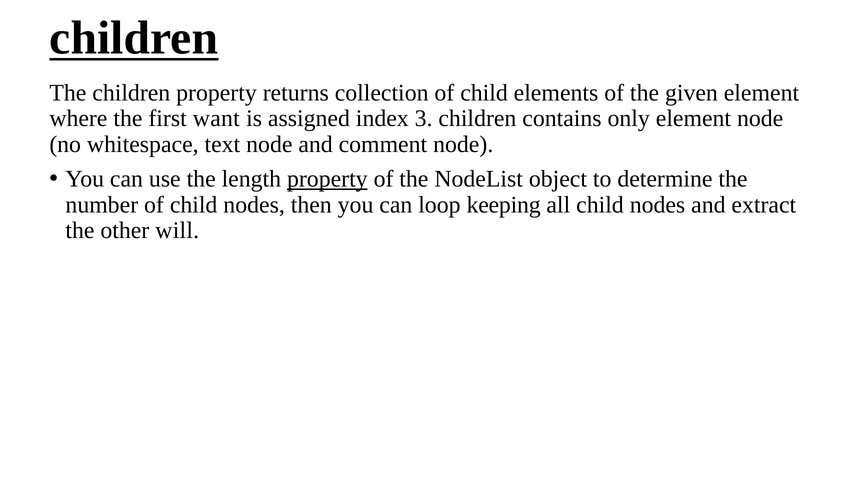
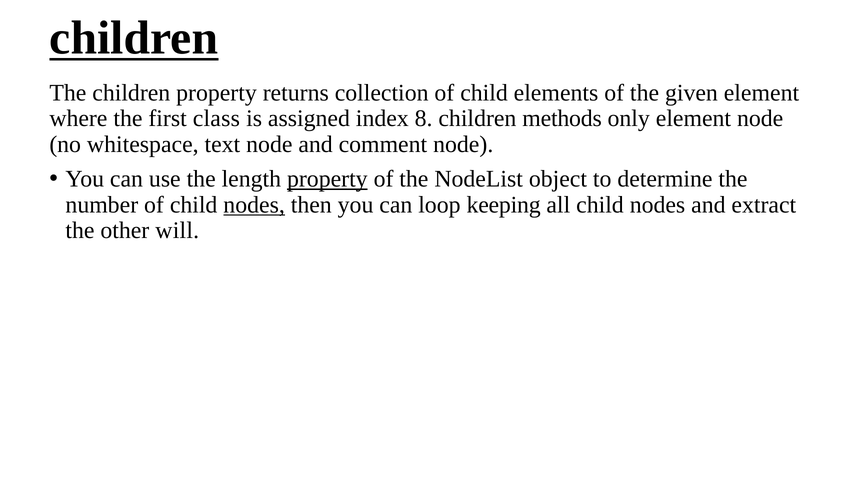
want: want -> class (216, 119)
3: 3 -> 8 (424, 119)
contains: contains -> methods (562, 119)
nodes underline: none -> present (254, 205)
